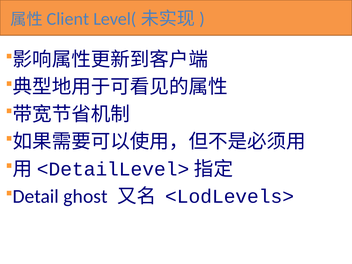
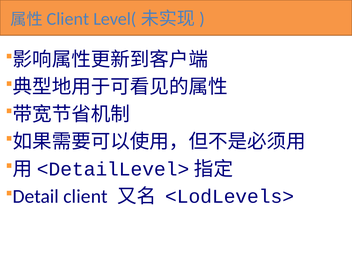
ghost: ghost -> client (86, 196)
